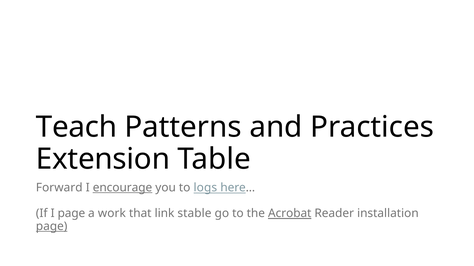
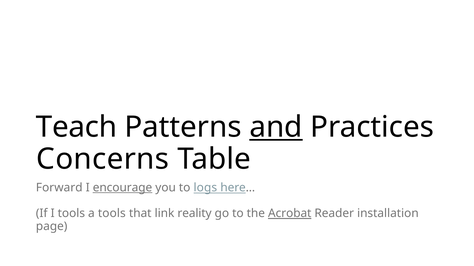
and underline: none -> present (276, 127)
Extension: Extension -> Concerns (103, 159)
I page: page -> tools (71, 214)
a work: work -> tools (112, 214)
stable: stable -> reality (195, 214)
page underline: present -> none (52, 227)
